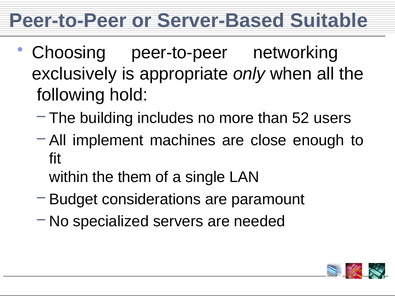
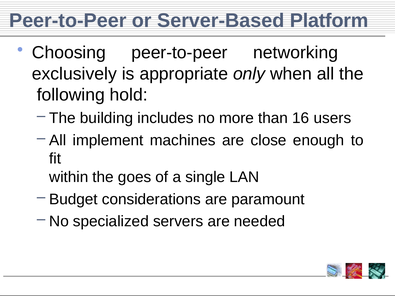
Suitable: Suitable -> Platform (329, 21)
52: 52 -> 16 (301, 118)
them: them -> goes (135, 177)
